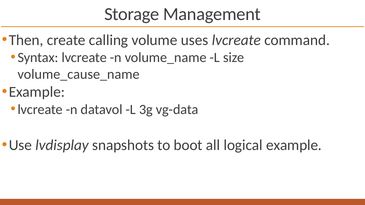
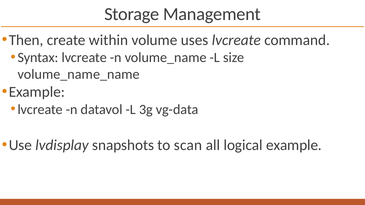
calling: calling -> within (109, 40)
volume_cause_name: volume_cause_name -> volume_name_name (79, 74)
boot: boot -> scan (188, 145)
